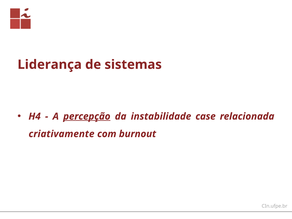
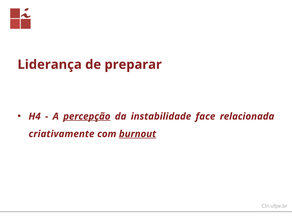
sistemas: sistemas -> preparar (133, 65)
case: case -> face (205, 116)
burnout underline: none -> present (138, 134)
